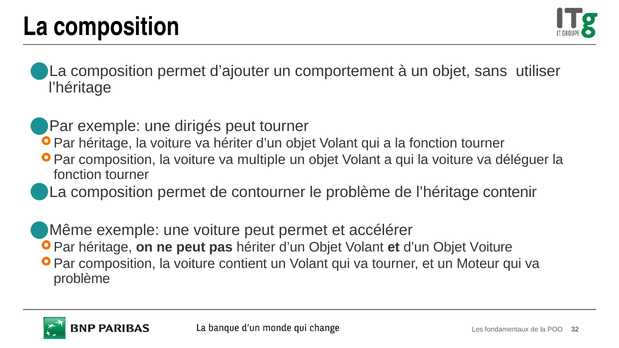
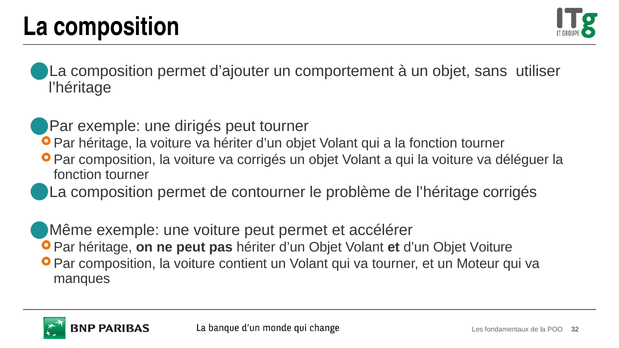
va multiple: multiple -> corrigés (262, 160)
l’héritage contenir: contenir -> corrigés (510, 192)
problème: problème -> manques (82, 279)
